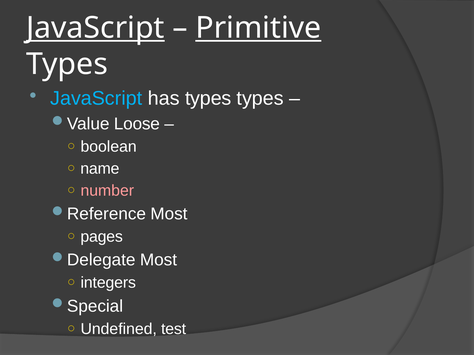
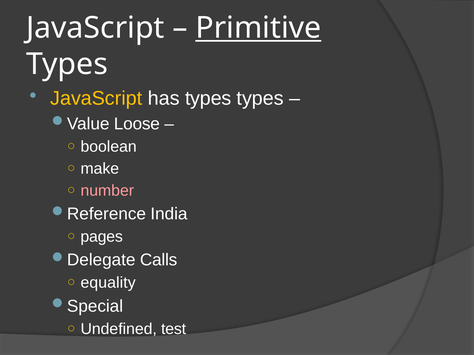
JavaScript underline: present -> none (95, 28)
JavaScript colour: light blue -> yellow (96, 99)
name: name -> make (100, 169)
Most: Most -> India (169, 214)
Most: Most -> Calls (159, 260)
integers: integers -> equality (108, 283)
